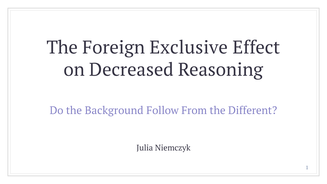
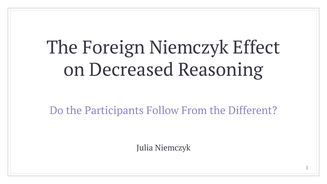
Foreign Exclusive: Exclusive -> Niemczyk (189, 48)
Background: Background -> Participants (114, 111)
